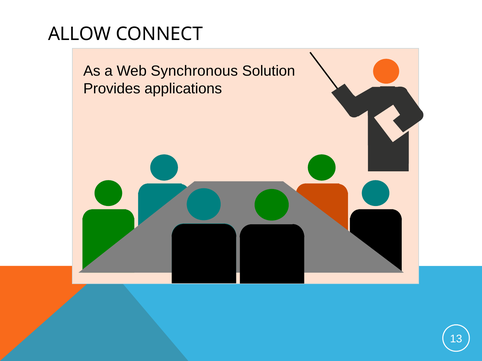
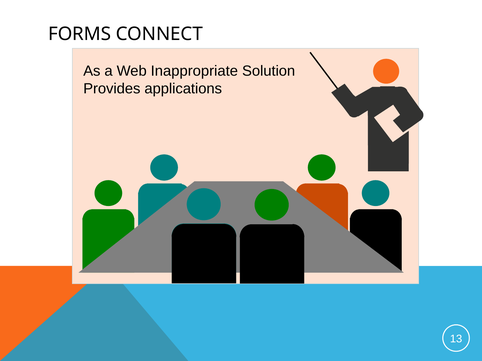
ALLOW: ALLOW -> FORMS (80, 34)
Synchronous: Synchronous -> Inappropriate (194, 71)
